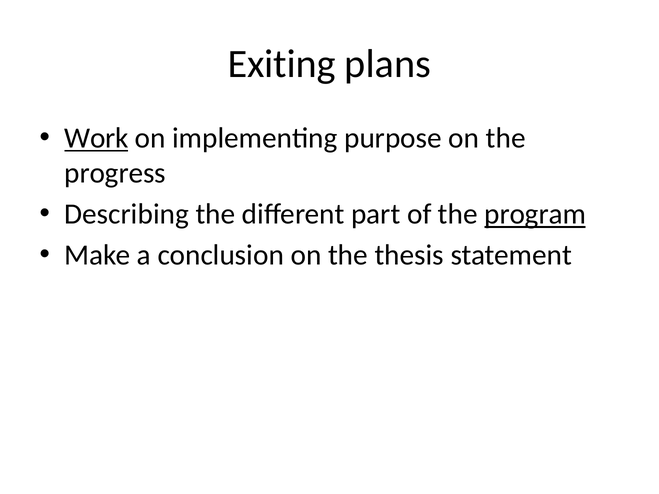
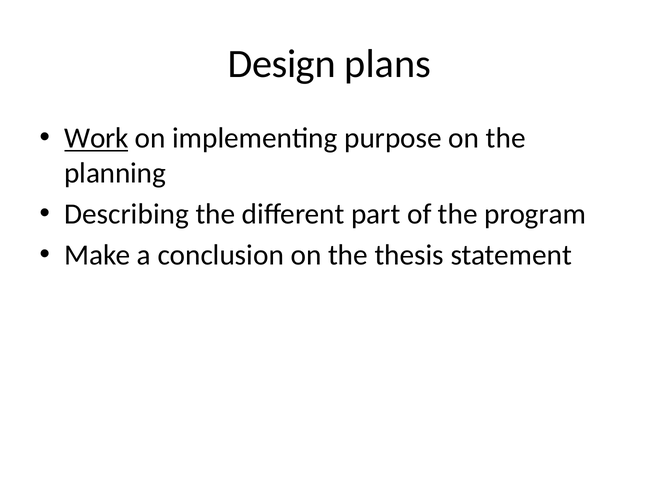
Exiting: Exiting -> Design (282, 64)
progress: progress -> planning (115, 173)
program underline: present -> none (535, 214)
